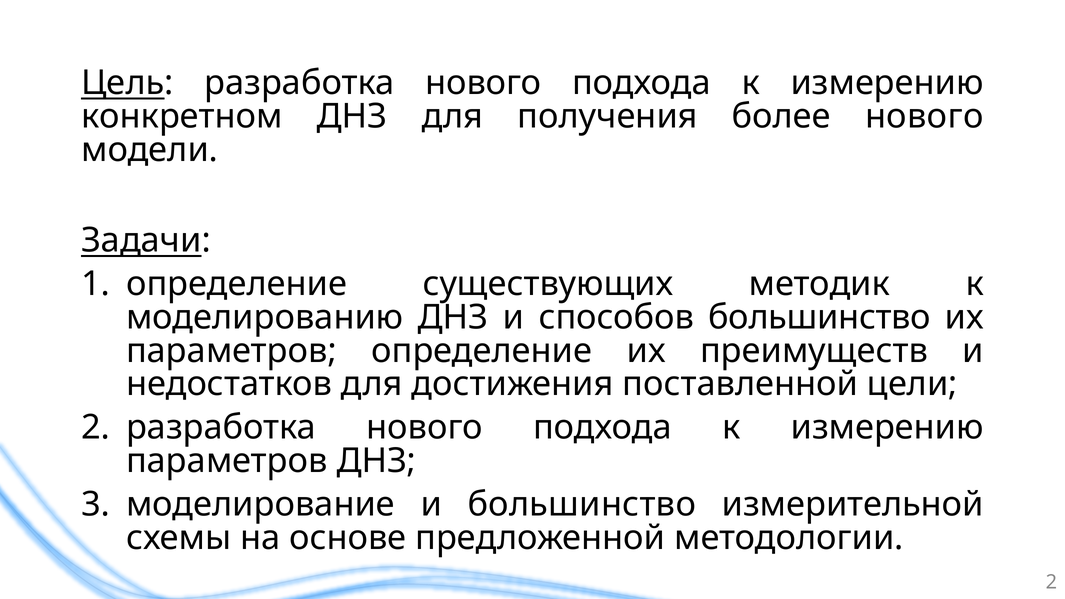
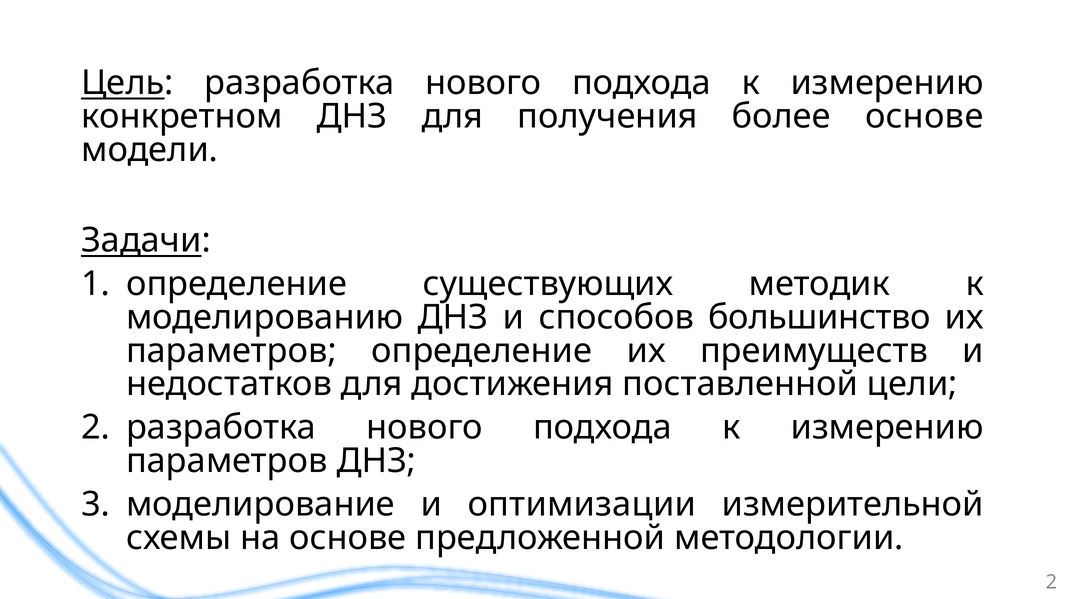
более нового: нового -> основе (924, 116)
и большинство: большинство -> оптимизации (582, 504)
